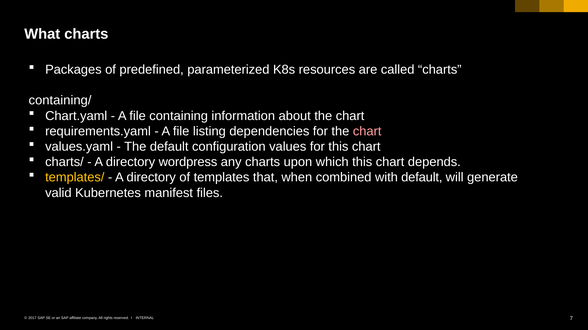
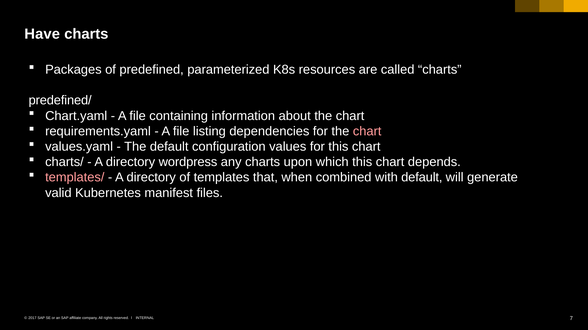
What: What -> Have (42, 34)
containing/: containing/ -> predefined/ (60, 101)
templates/ colour: yellow -> pink (75, 178)
